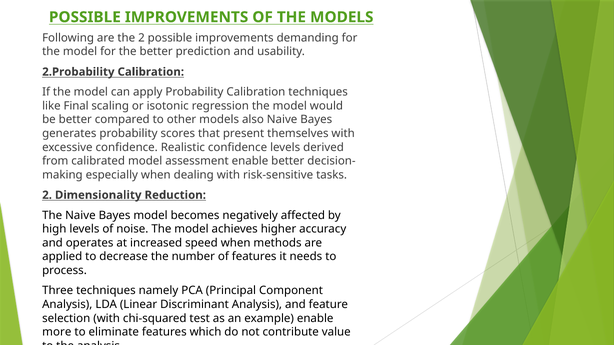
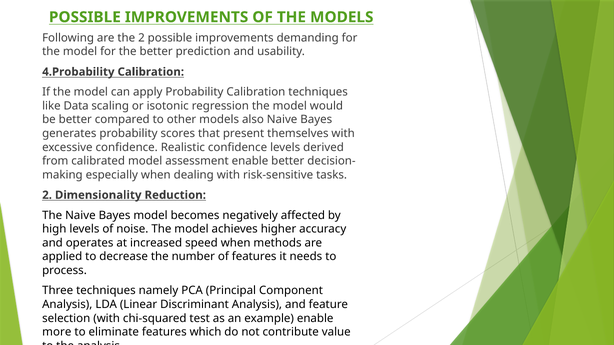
2.Probability: 2.Probability -> 4.Probability (78, 72)
Final: Final -> Data (76, 106)
